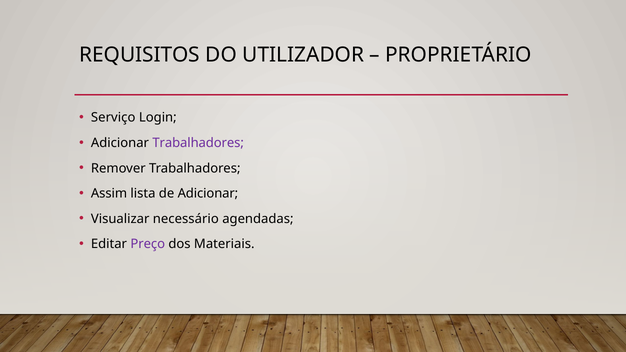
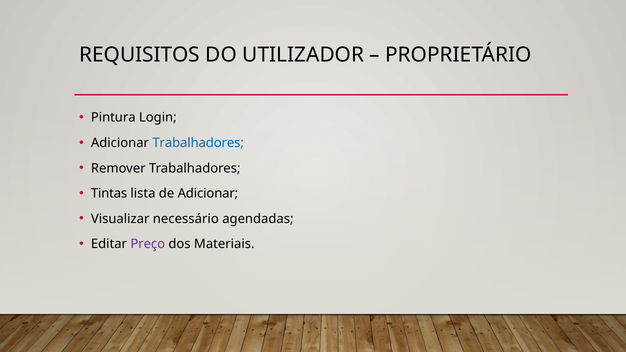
Serviço: Serviço -> Pintura (113, 118)
Trabalhadores colour: purple -> blue (198, 143)
Assim: Assim -> Tintas (109, 194)
